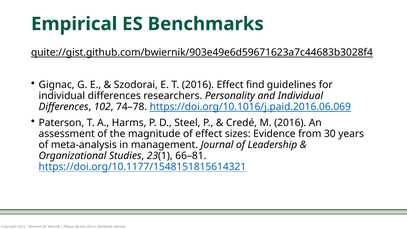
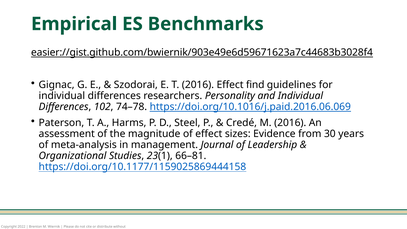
quite://gist.github.com/bwiernik/903e49e6d59671623a7c44683b3028f4: quite://gist.github.com/bwiernik/903e49e6d59671623a7c44683b3028f4 -> easier://gist.github.com/bwiernik/903e49e6d59671623a7c44683b3028f4 (202, 52)
https://doi.org/10.1177/1548151815614321: https://doi.org/10.1177/1548151815614321 -> https://doi.org/10.1177/1159025869444158 (142, 167)
